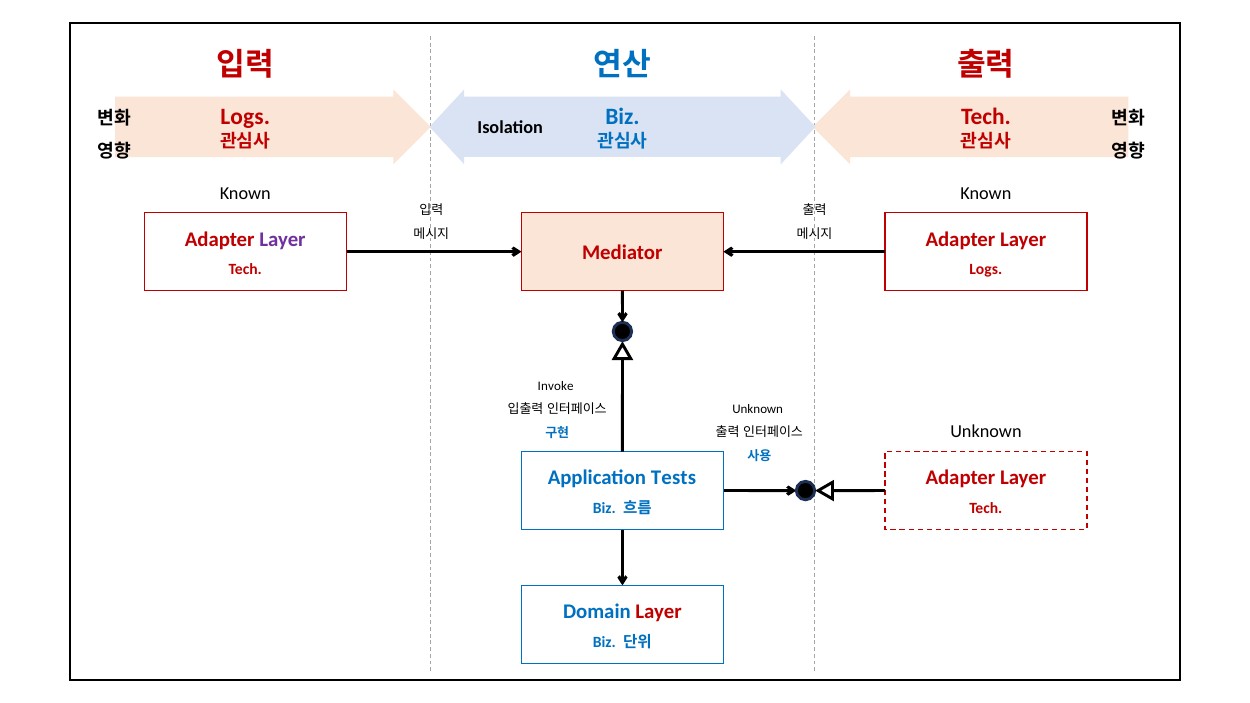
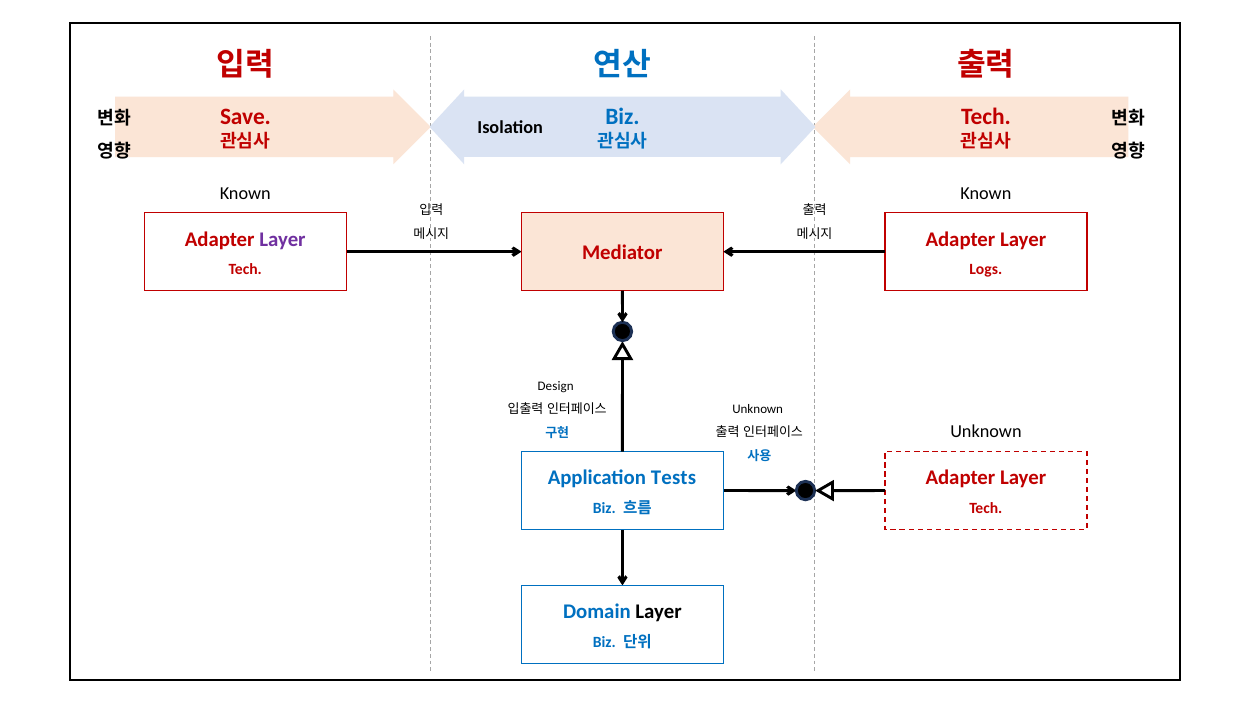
Logs: Logs -> Save (245, 117)
Invoke: Invoke -> Design (556, 386)
Layer colour: red -> black (659, 612)
